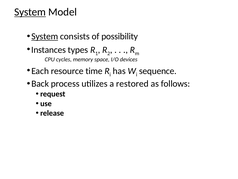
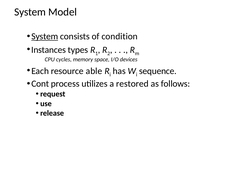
System underline: present -> none (30, 12)
possibility: possibility -> condition (120, 36)
time: time -> able (94, 71)
Back: Back -> Cont (40, 83)
